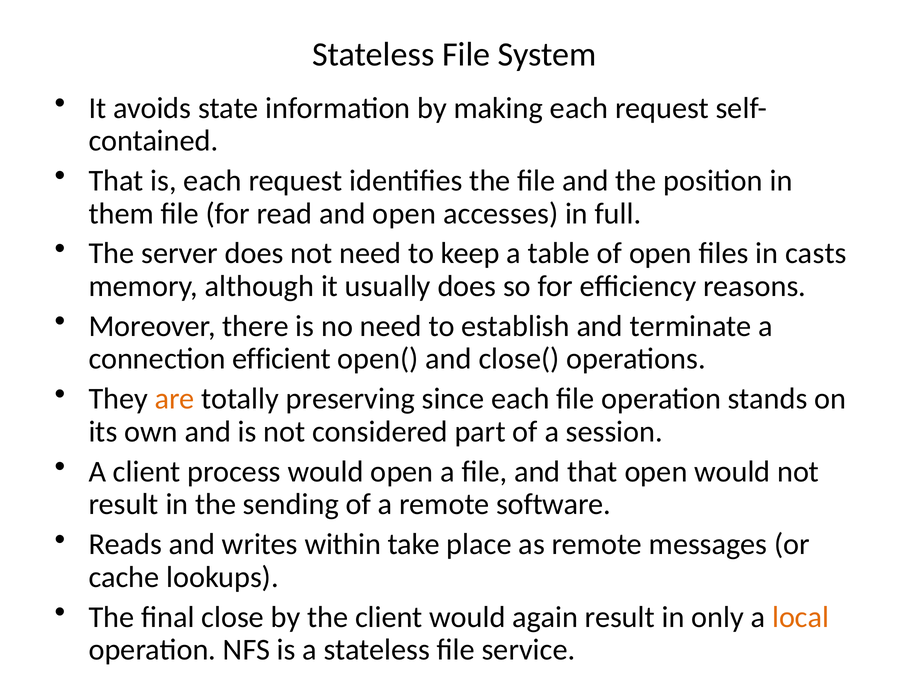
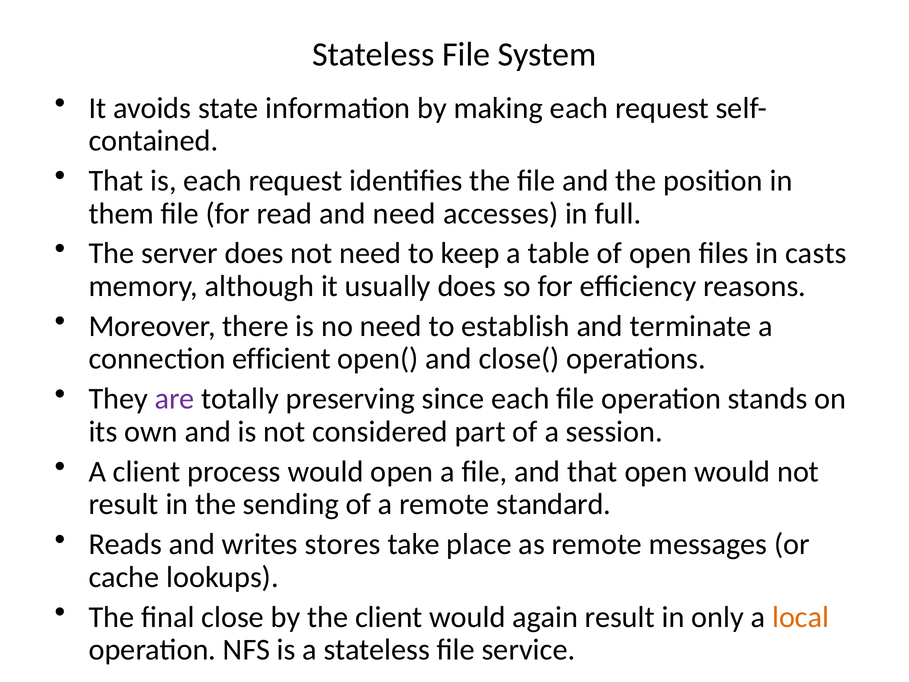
and open: open -> need (404, 213)
are colour: orange -> purple (175, 399)
software: software -> standard (554, 504)
within: within -> stores (343, 544)
